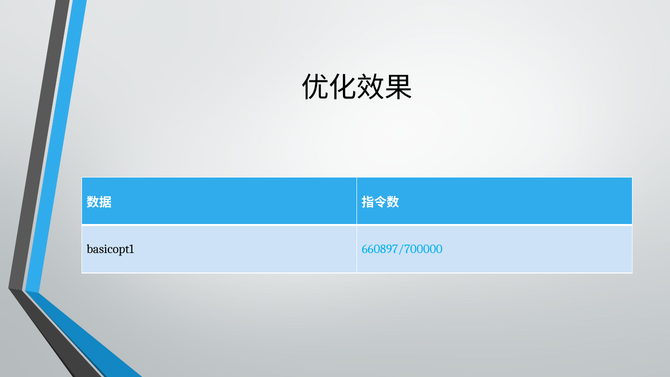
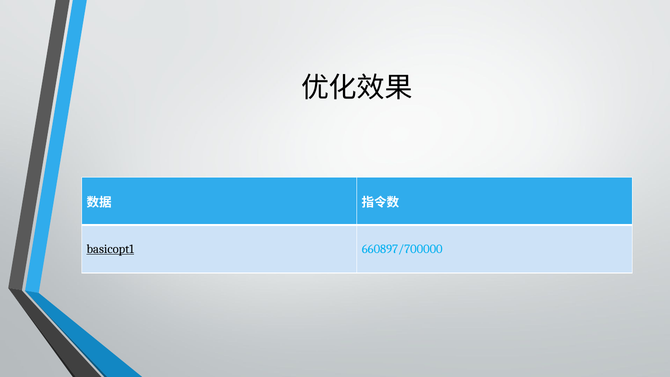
basicopt1 underline: none -> present (110, 249)
